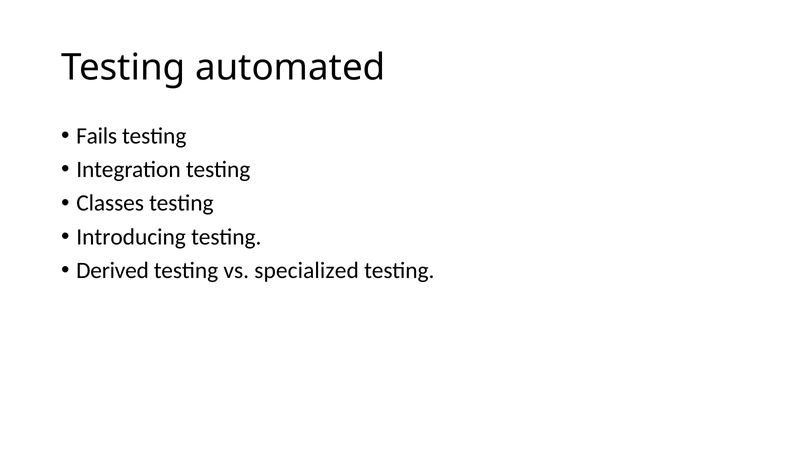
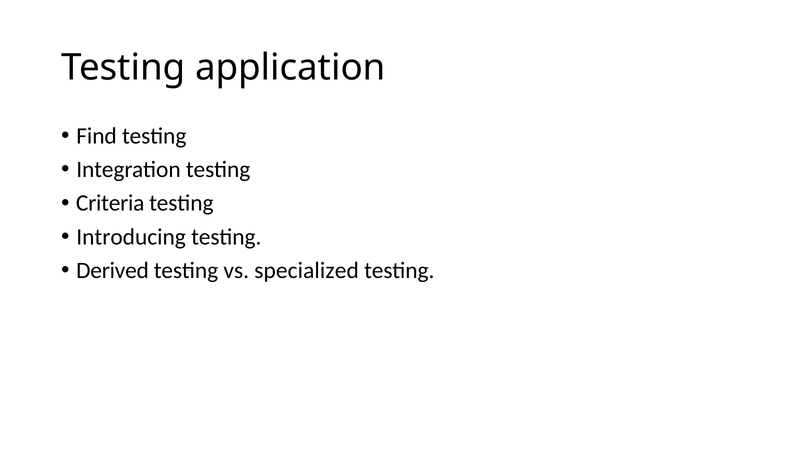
automated: automated -> application (290, 67)
Fails: Fails -> Find (97, 136)
Classes: Classes -> Criteria (110, 203)
